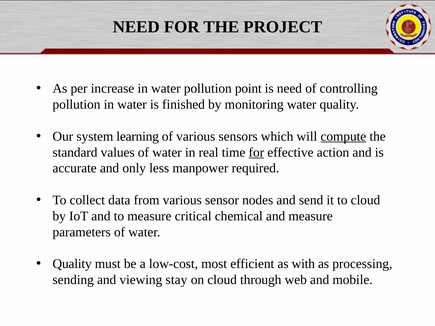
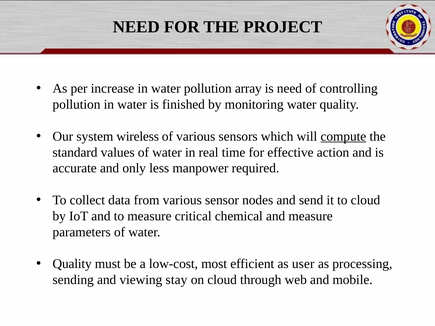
point: point -> array (248, 89)
learning: learning -> wireless (138, 136)
for underline: present -> none (256, 152)
with: with -> user (303, 264)
